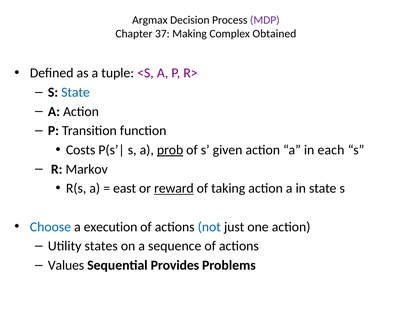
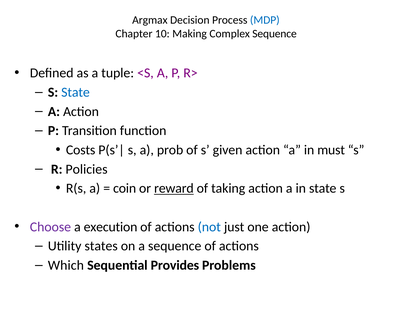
MDP colour: purple -> blue (265, 20)
37: 37 -> 10 (162, 34)
Complex Obtained: Obtained -> Sequence (275, 34)
prob underline: present -> none (170, 150)
each: each -> must (331, 150)
Markov: Markov -> Policies (87, 169)
east: east -> coin (125, 188)
Choose colour: blue -> purple (50, 227)
Values: Values -> Which (66, 265)
